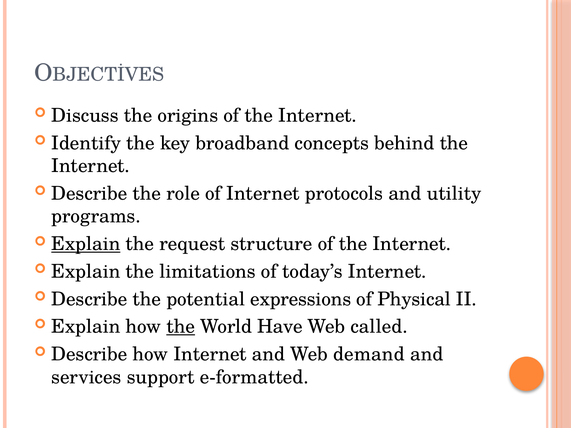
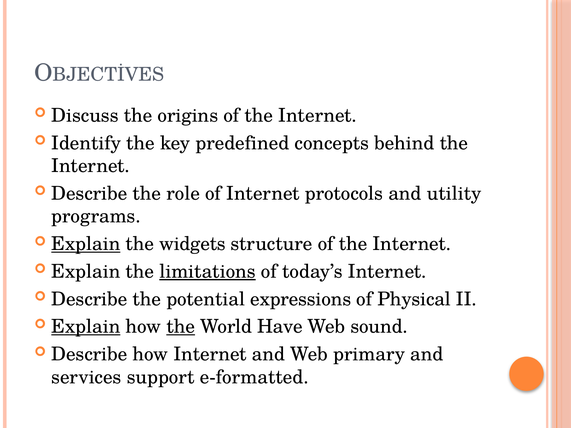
broadband: broadband -> predefined (242, 143)
request: request -> widgets (192, 244)
limitations underline: none -> present (208, 272)
Explain underline: none -> present (86, 327)
called: called -> sound (379, 327)
demand: demand -> primary (369, 354)
